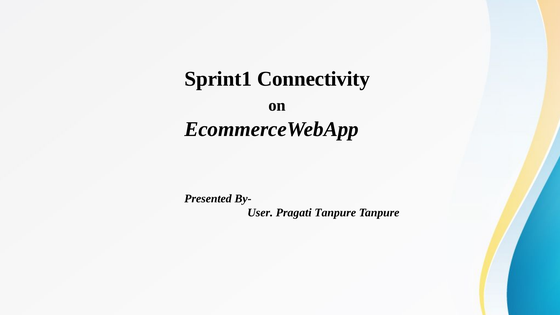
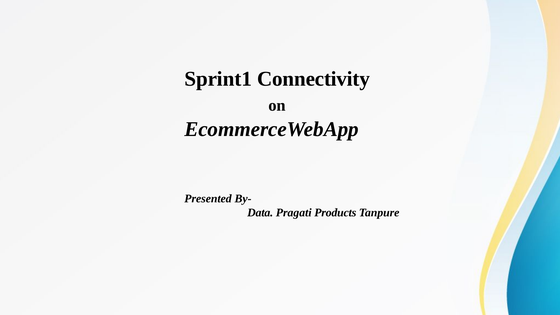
User: User -> Data (260, 213)
Pragati Tanpure: Tanpure -> Products (335, 213)
